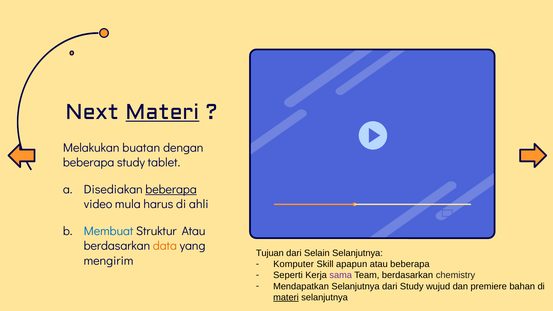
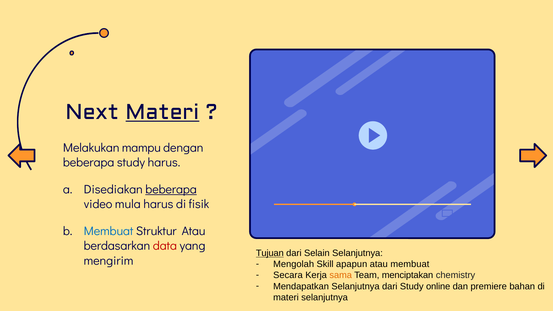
buatan: buatan -> mampu (141, 148)
study tablet: tablet -> harus (164, 162)
ahli: ahli -> fisik (199, 204)
data colour: orange -> red (165, 246)
Tujuan underline: none -> present (270, 253)
Komputer: Komputer -> Mengolah (294, 264)
atau beberapa: beberapa -> membuat (410, 264)
Seperti: Seperti -> Secara (288, 275)
sama colour: purple -> orange (341, 275)
Team berdasarkan: berdasarkan -> menciptakan (408, 275)
wujud: wujud -> online (438, 286)
materi underline: present -> none (286, 297)
